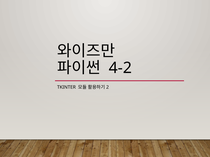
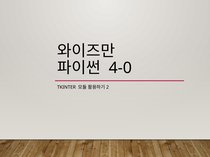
4-2: 4-2 -> 4-0 (120, 68)
